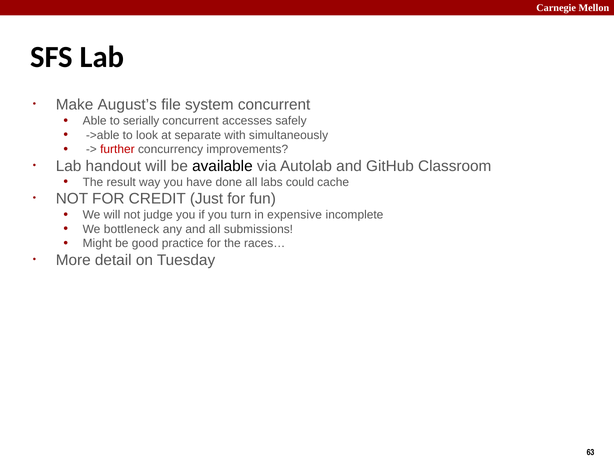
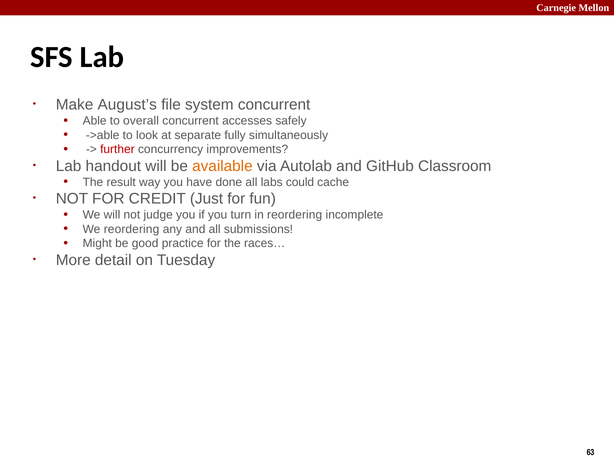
serially: serially -> overall (141, 121)
with: with -> fully (235, 135)
available colour: black -> orange (222, 166)
in expensive: expensive -> reordering (295, 215)
We bottleneck: bottleneck -> reordering (132, 229)
